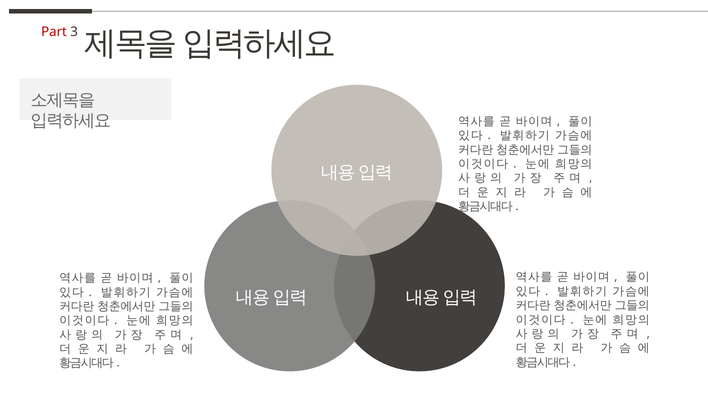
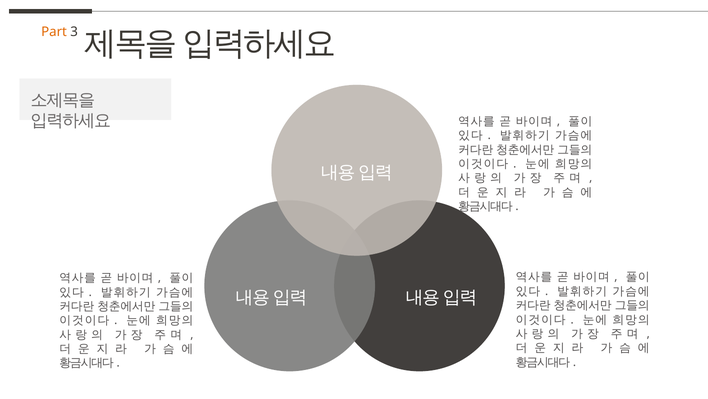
Part colour: red -> orange (54, 32)
